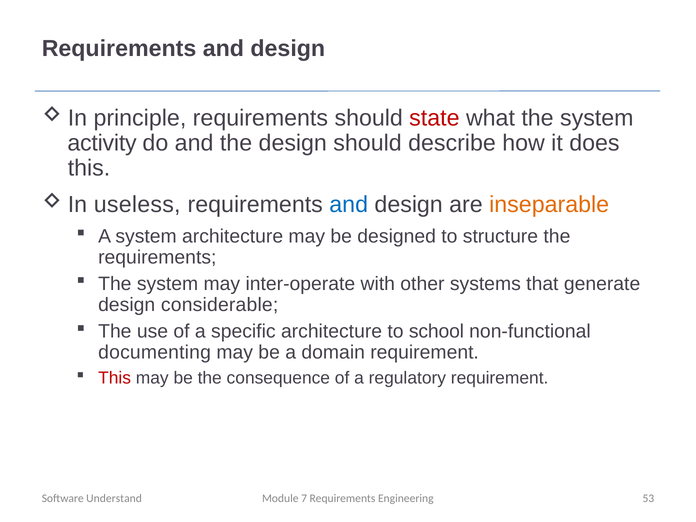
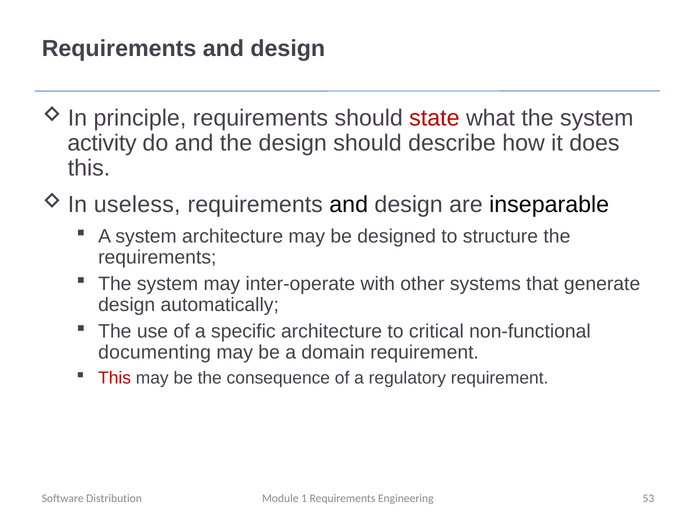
and colour: blue -> black (349, 205)
inseparable colour: orange -> black (549, 205)
considerable: considerable -> automatically (220, 305)
school: school -> critical (436, 331)
Understand: Understand -> Distribution (114, 499)
7: 7 -> 1 (304, 499)
